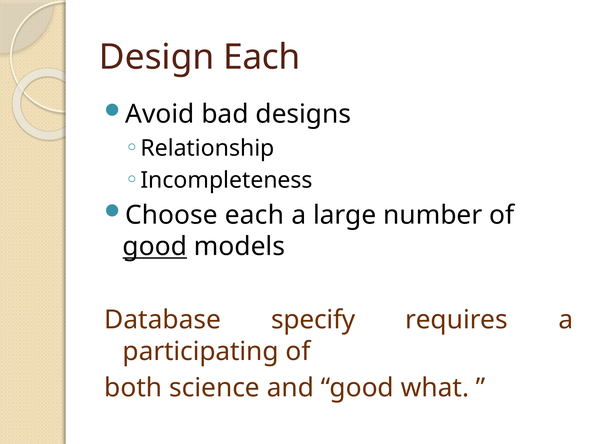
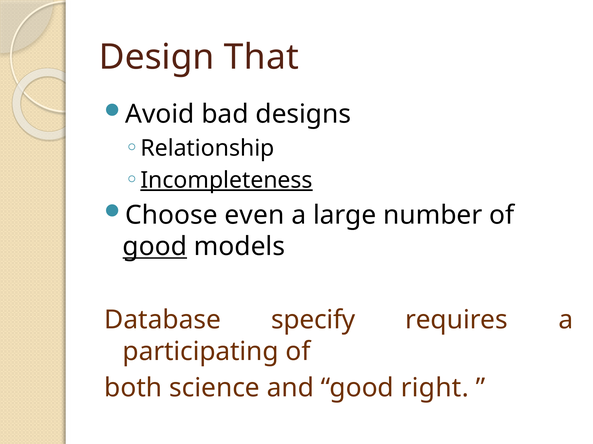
Design Each: Each -> That (261, 57)
Incompleteness underline: none -> present (227, 181)
Choose each: each -> even (254, 215)
what: what -> right (435, 389)
